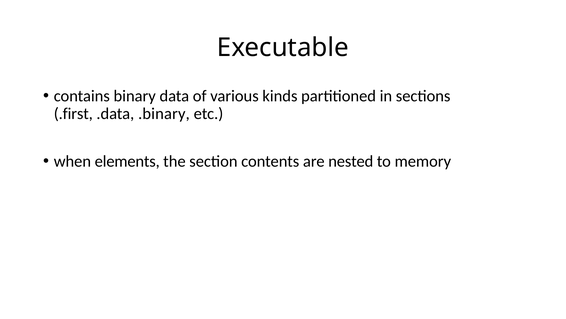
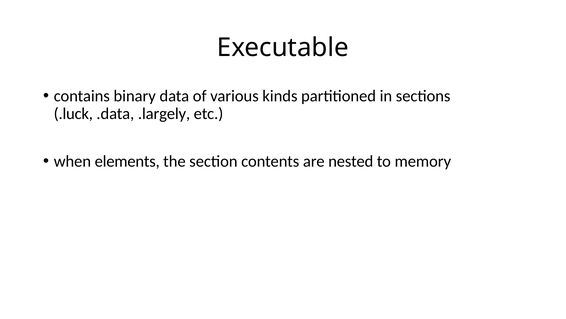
.first: .first -> .luck (73, 114)
.binary: .binary -> .largely (164, 114)
